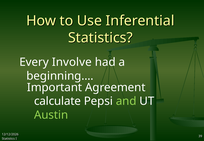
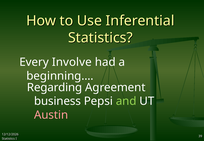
Important: Important -> Regarding (55, 88)
calculate: calculate -> business (57, 101)
Austin colour: light green -> pink (51, 115)
